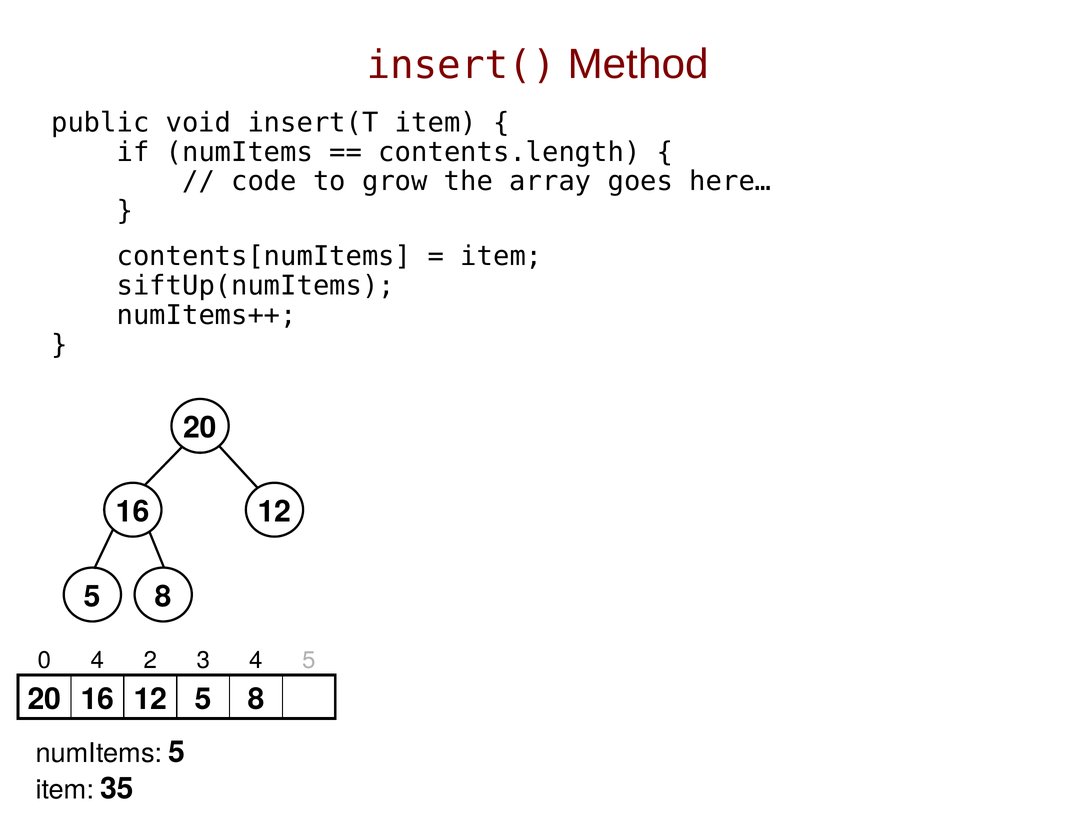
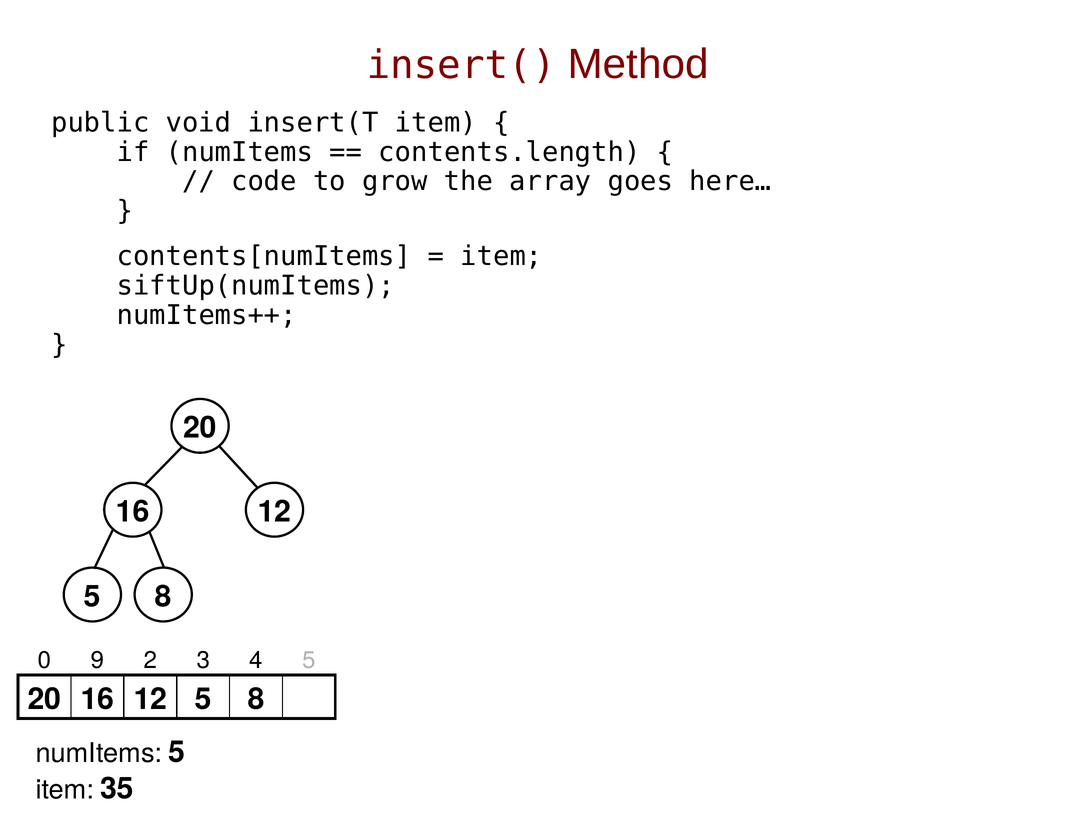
0 4: 4 -> 9 (98, 660)
